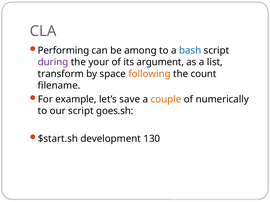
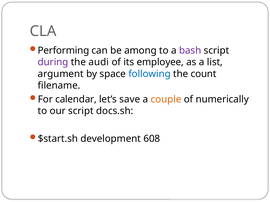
bash colour: blue -> purple (190, 51)
your: your -> audi (99, 62)
argument: argument -> employee (160, 62)
transform: transform -> argument (61, 74)
following colour: orange -> blue (150, 74)
example: example -> calendar (76, 100)
goes.sh: goes.sh -> docs.sh (115, 111)
130: 130 -> 608 (152, 139)
